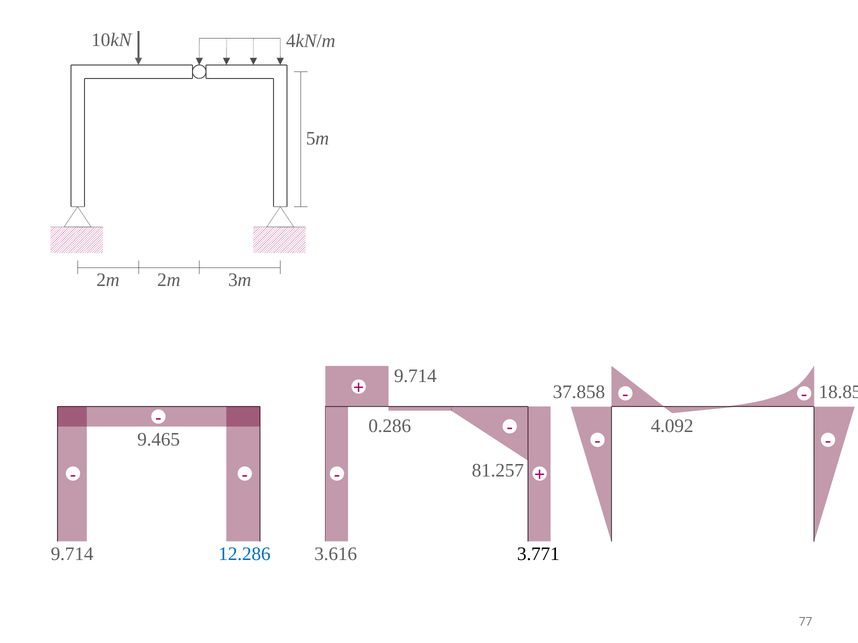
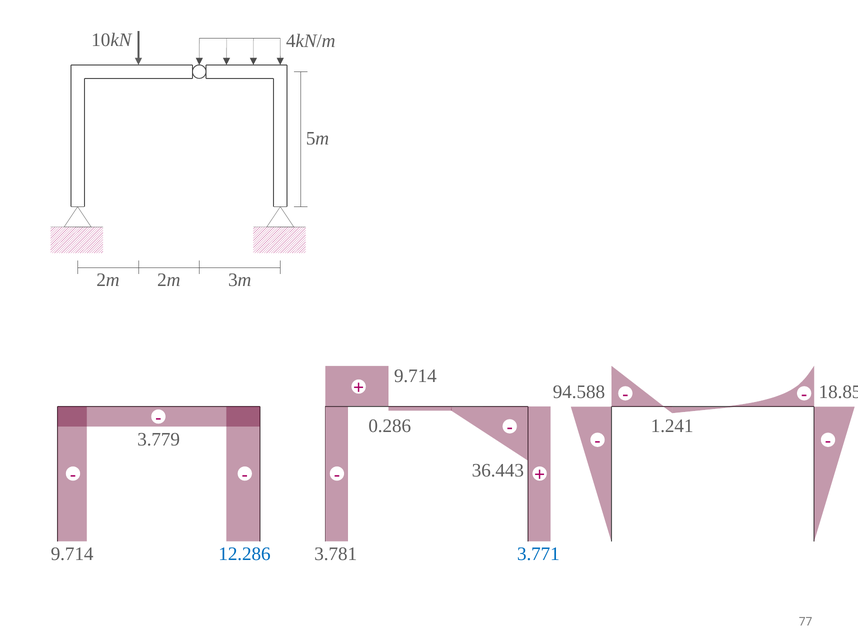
37.858: 37.858 -> 94.588 (579, 392)
4.092: 4.092 -> 1.241 (672, 426)
9.465: 9.465 -> 3.779 (159, 440)
81.257: 81.257 -> 36.443 (498, 471)
3.616: 3.616 -> 3.781 (336, 555)
3.771 colour: black -> blue (538, 555)
